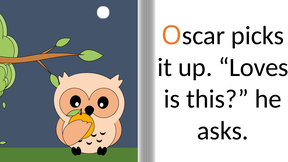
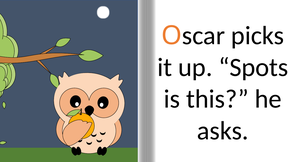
Loves: Loves -> Spots (253, 67)
